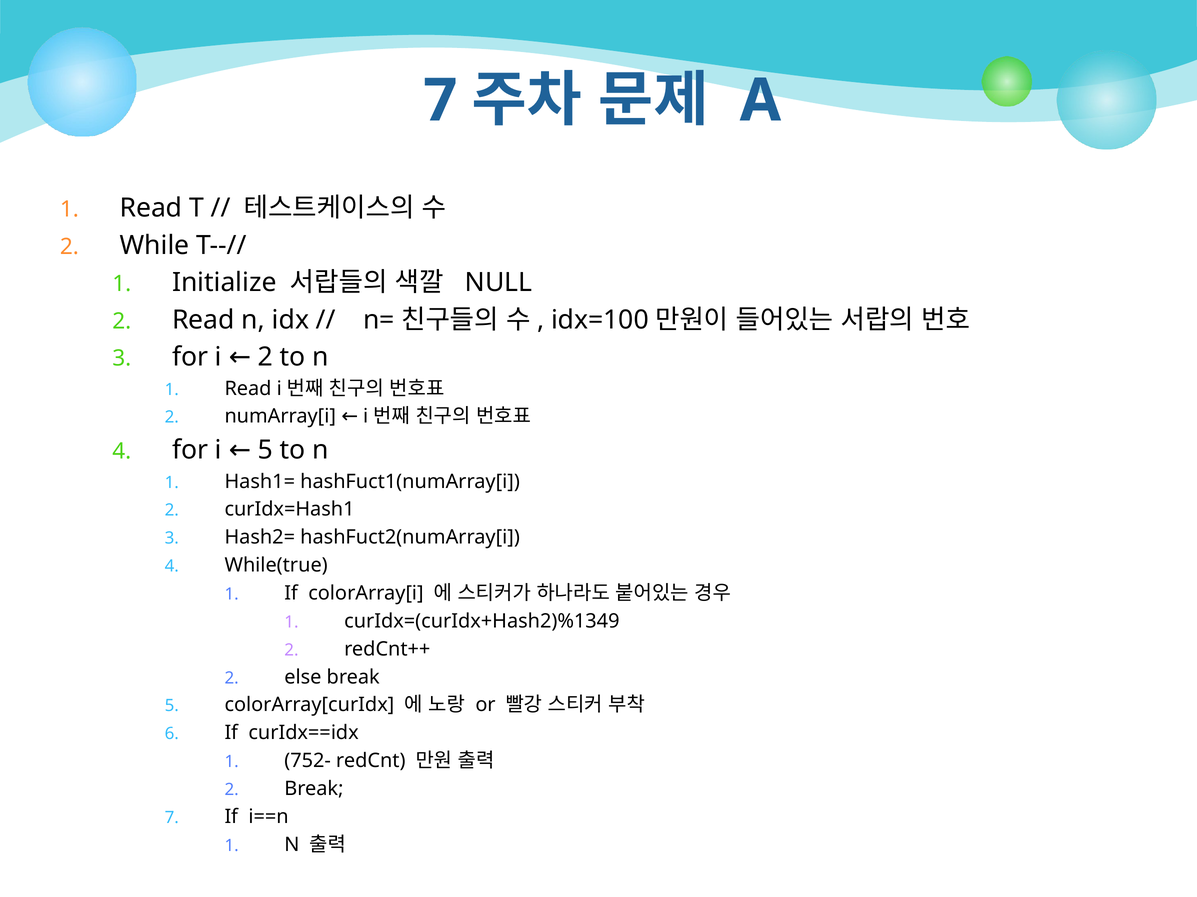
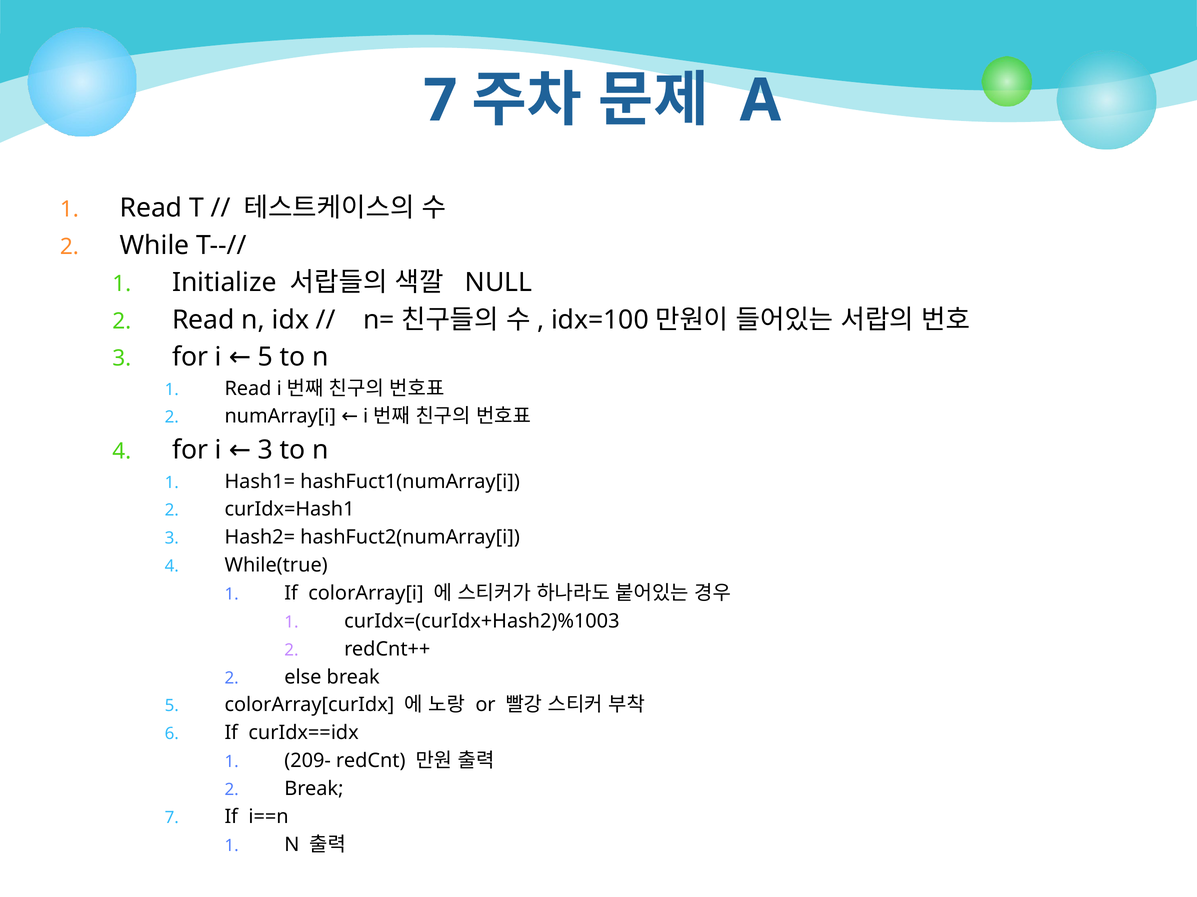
i 2: 2 -> 5 (265, 357)
i 5: 5 -> 3 (265, 450)
curIdx=(curIdx+Hash2)%1349: curIdx=(curIdx+Hash2)%1349 -> curIdx=(curIdx+Hash2)%1003 (482, 622)
752-: 752- -> 209- (308, 761)
